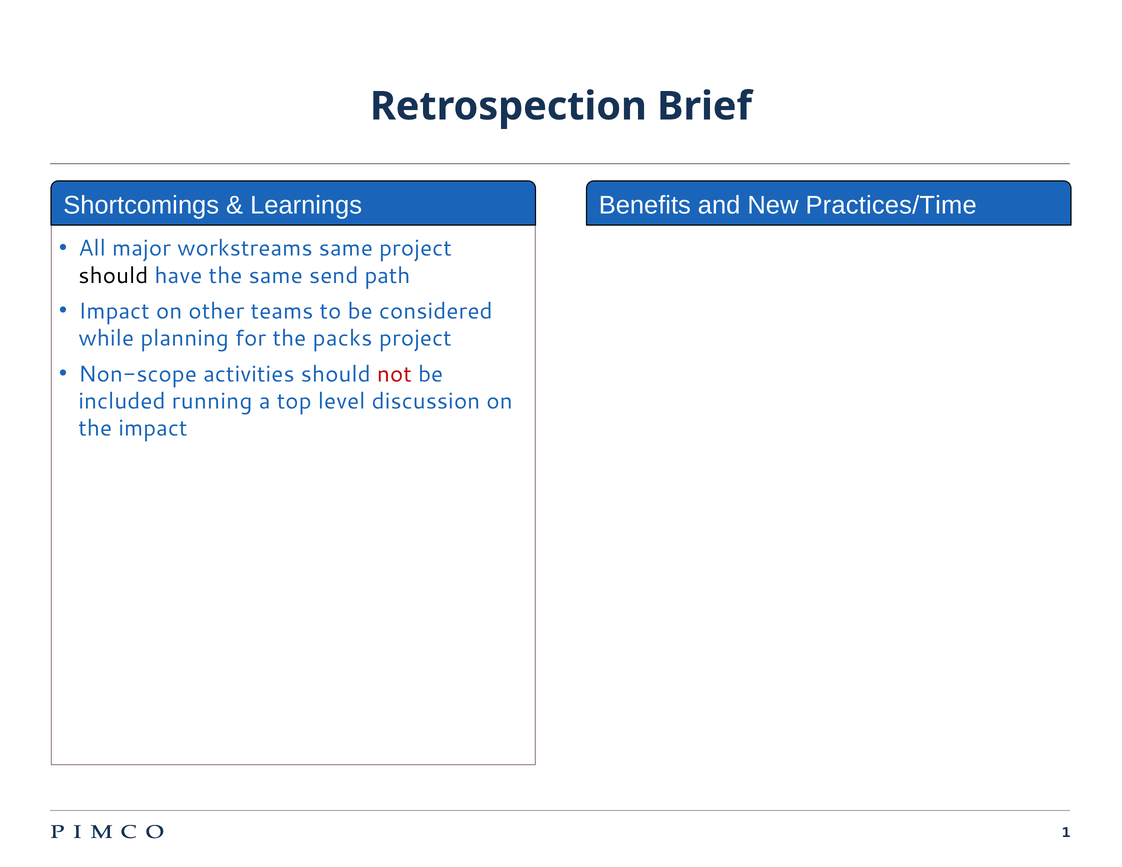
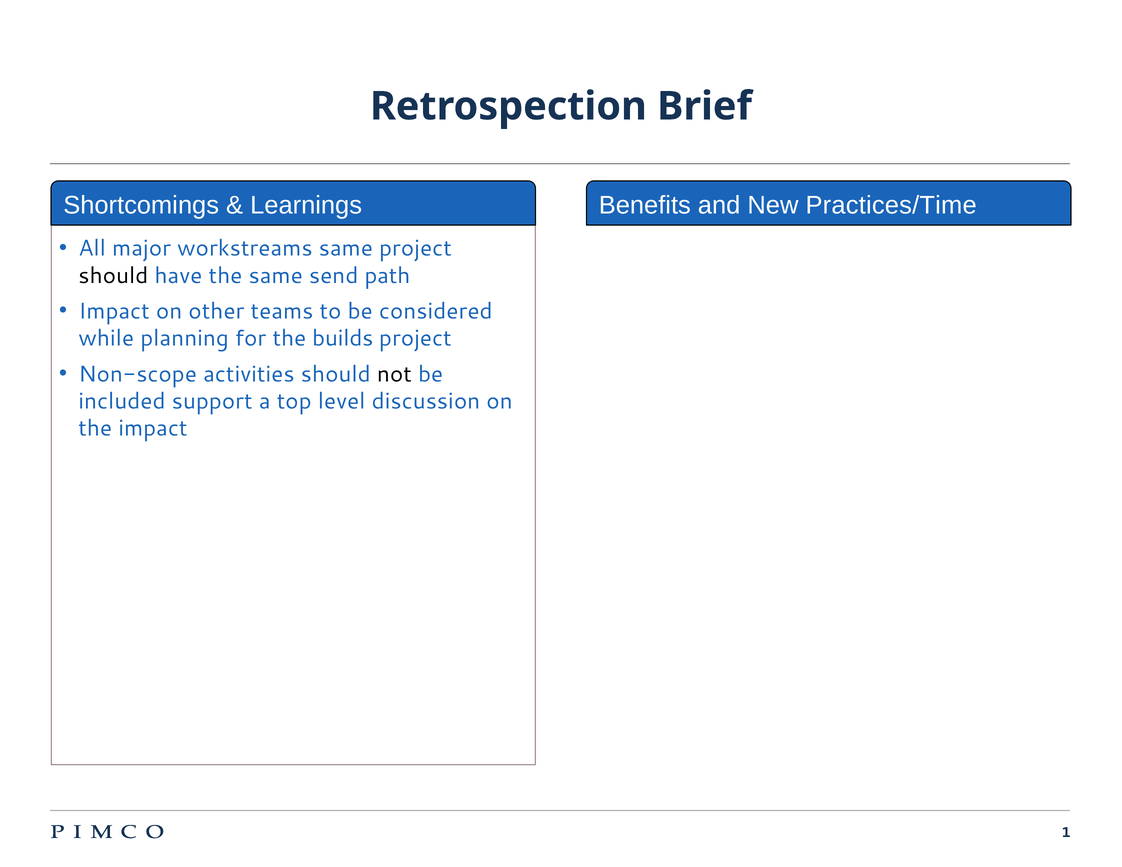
packs: packs -> builds (343, 338)
not colour: red -> black (394, 374)
running: running -> support (212, 401)
